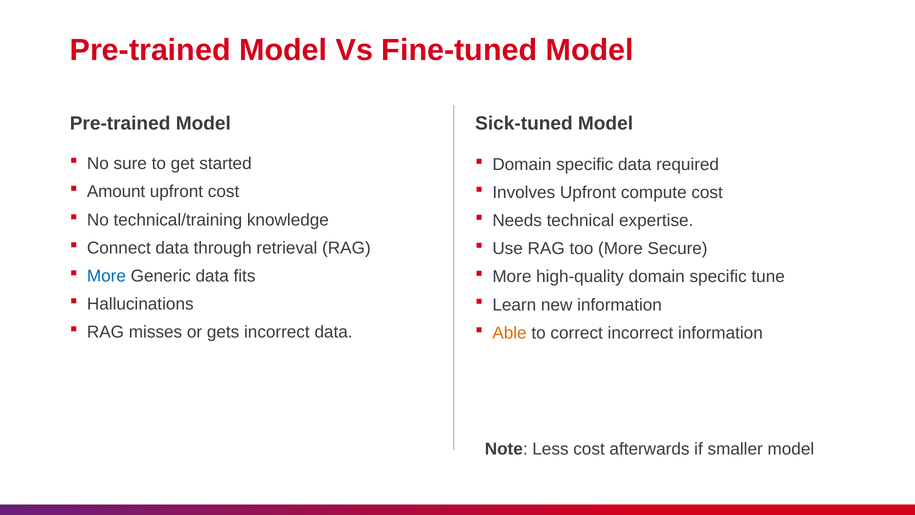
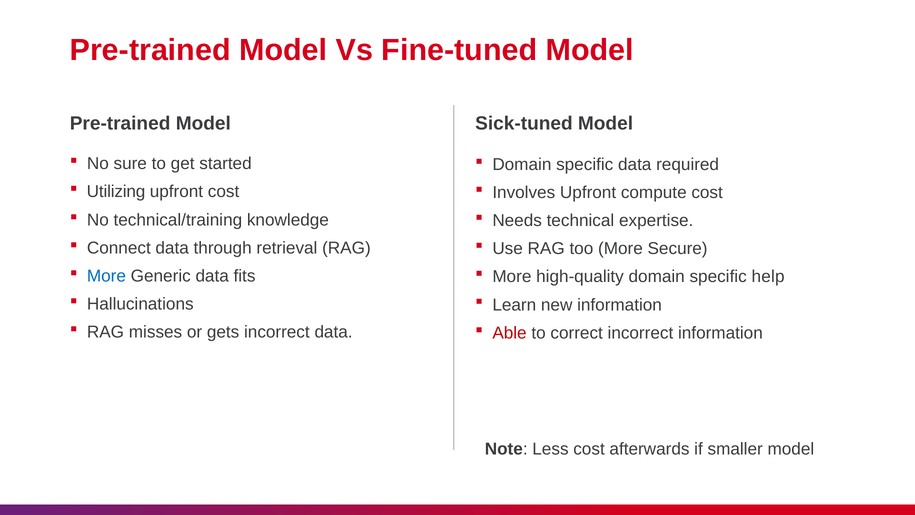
Amount: Amount -> Utilizing (116, 192)
tune: tune -> help (768, 277)
Able colour: orange -> red (510, 333)
